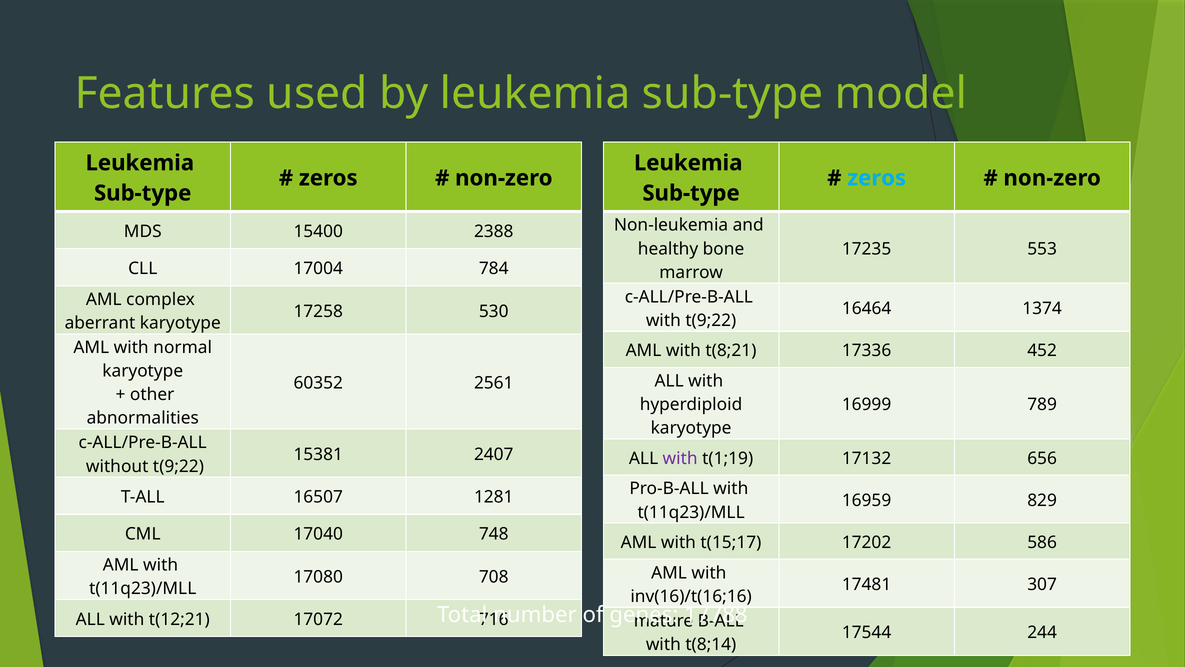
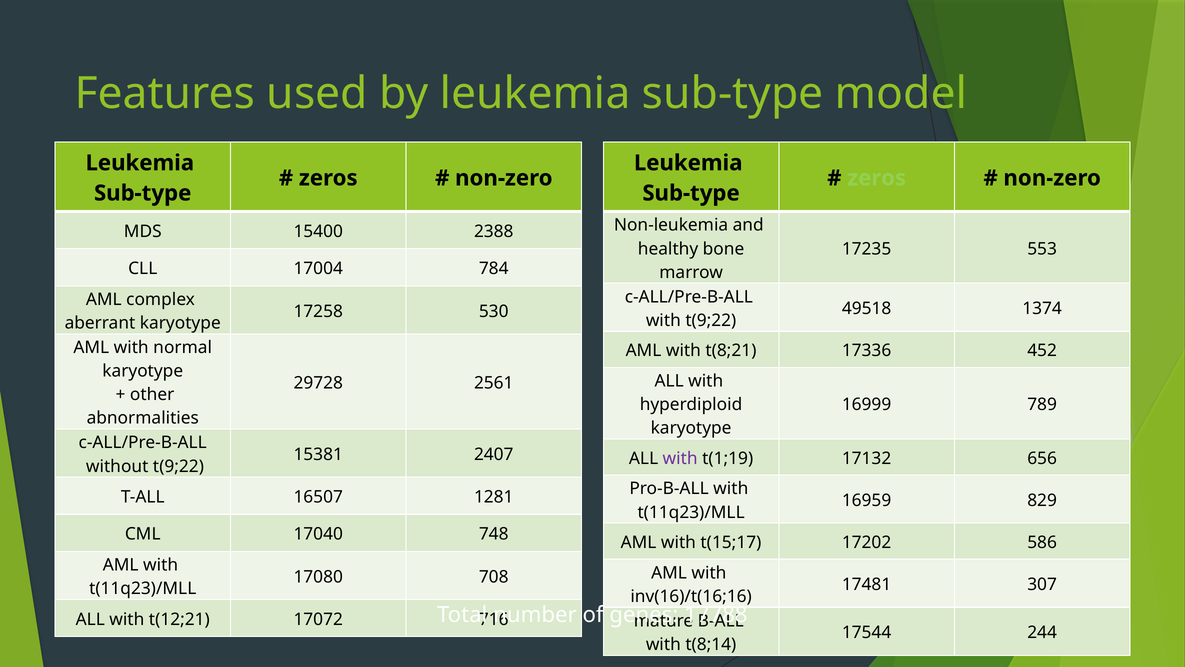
zeros colour: light blue -> light green (877, 178)
16464: 16464 -> 49518 (867, 309)
60352: 60352 -> 29728 (318, 383)
